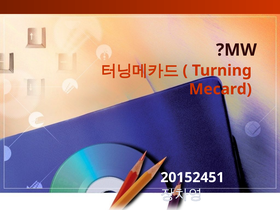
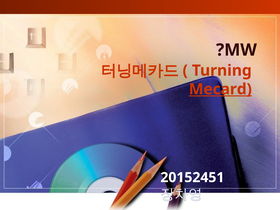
Mecard underline: none -> present (220, 89)
